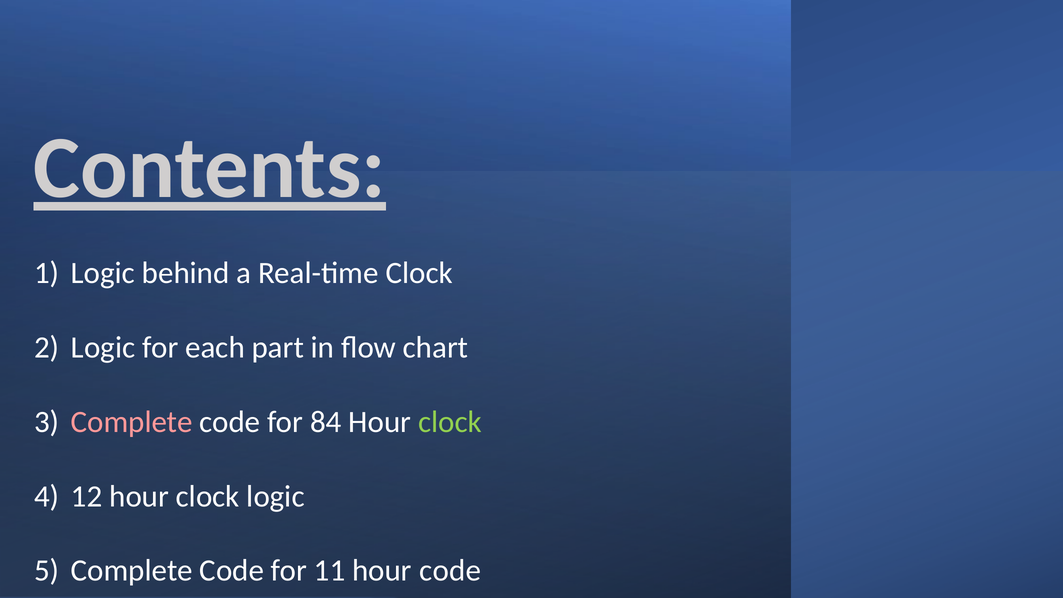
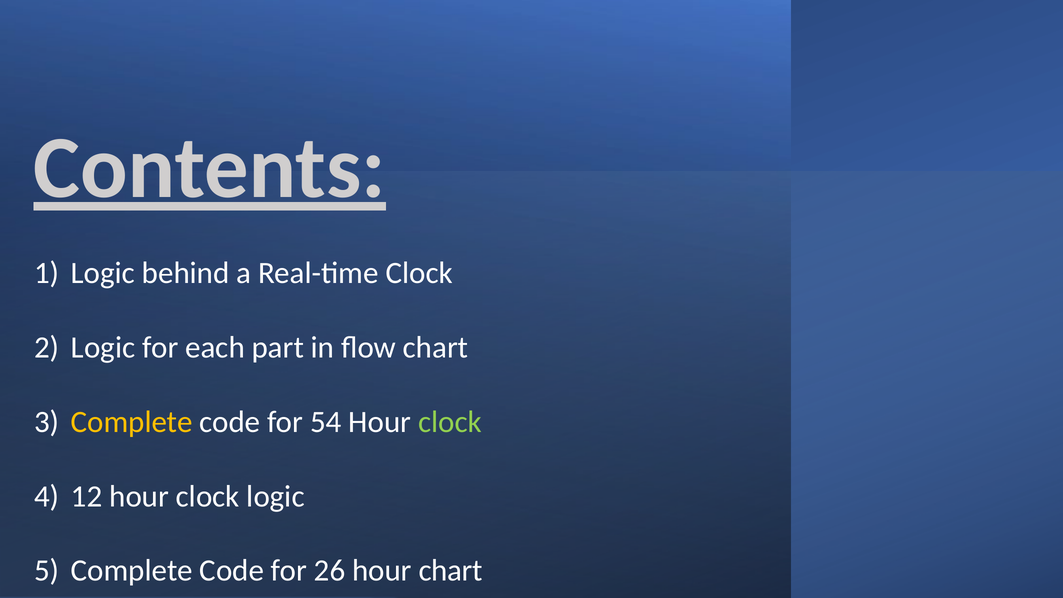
Complete colour: pink -> yellow (132, 422)
84: 84 -> 54 (326, 422)
11: 11 -> 26 (330, 571)
hour code: code -> chart (451, 571)
